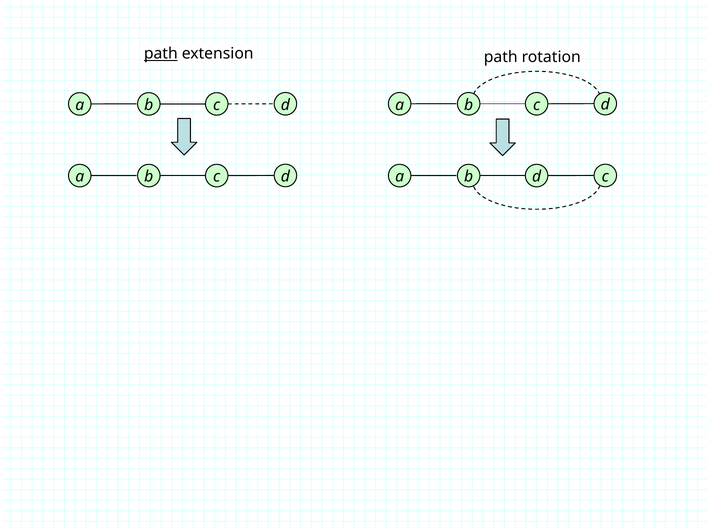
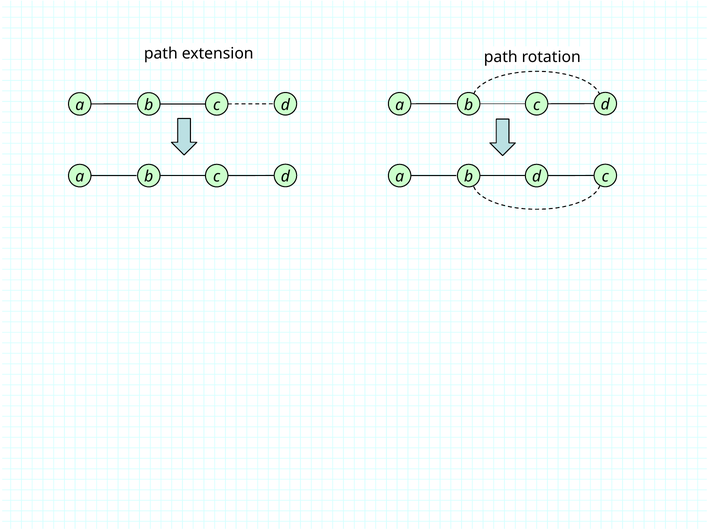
path underline: present -> none (161, 54)
